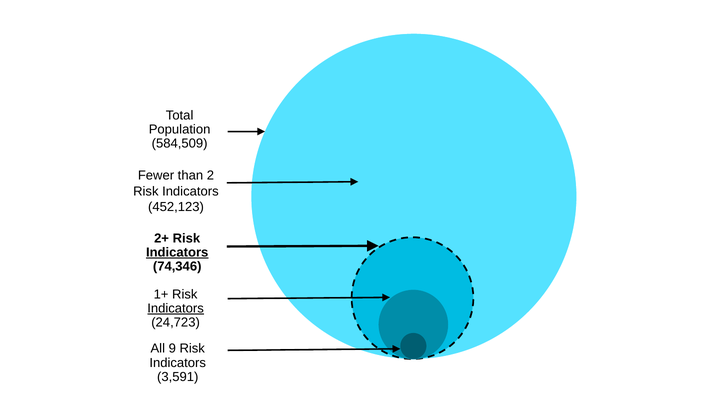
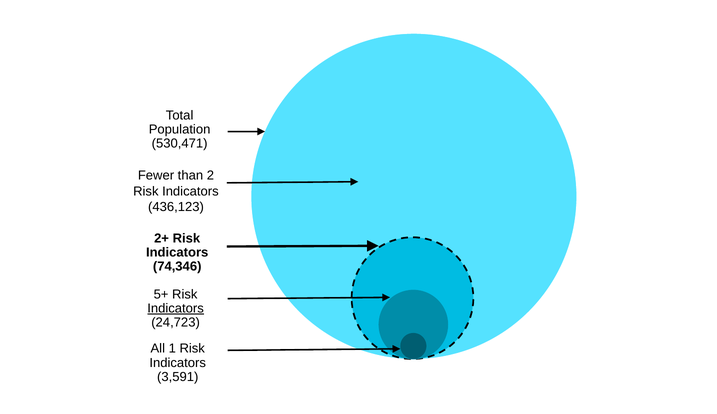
584,509: 584,509 -> 530,471 (180, 143)
452,123: 452,123 -> 436,123 (176, 207)
Indicators underline: present -> none (177, 252)
1+: 1+ -> 5+ (161, 294)
9: 9 -> 1 (172, 349)
